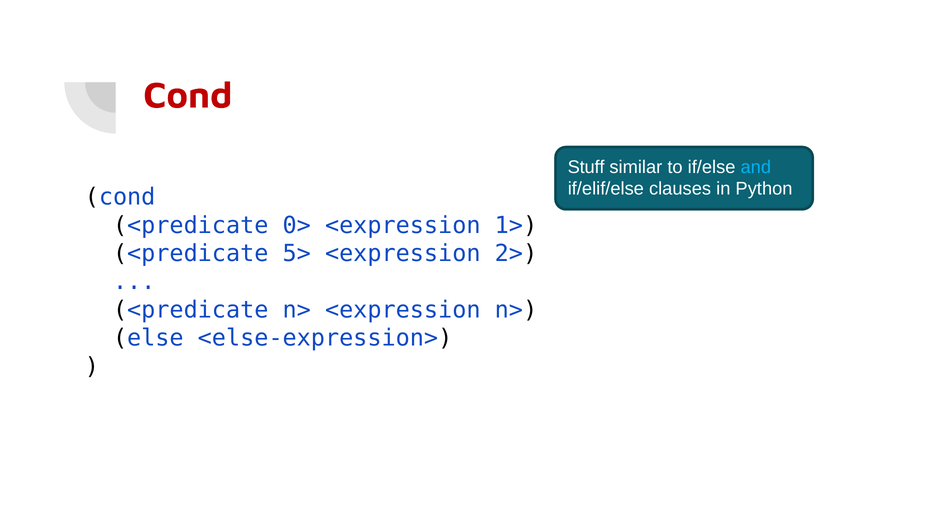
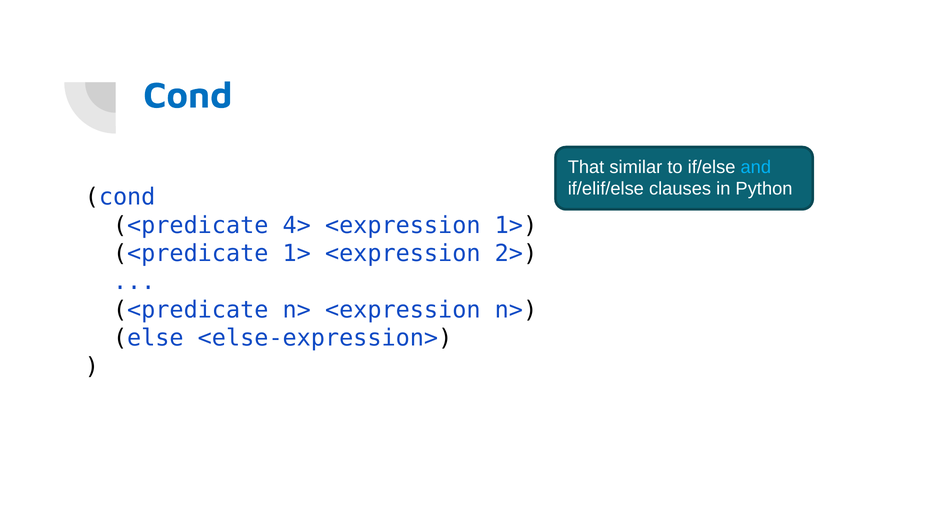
Cond colour: red -> blue (188, 95)
Stuff: Stuff -> That (586, 167)
0>: 0> -> 4> (297, 225)
<predicate 5>: 5> -> 1> (297, 253)
